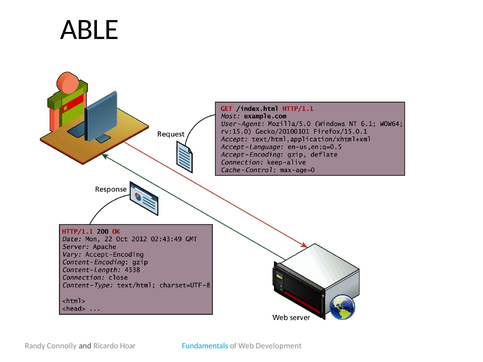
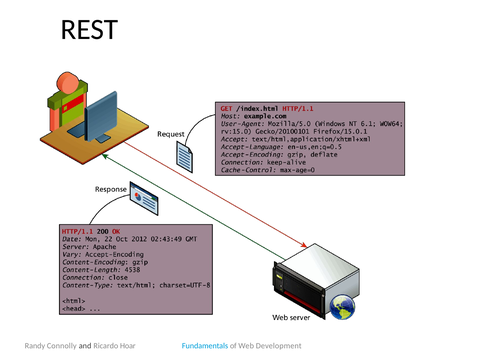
ABLE: ABLE -> REST (89, 30)
